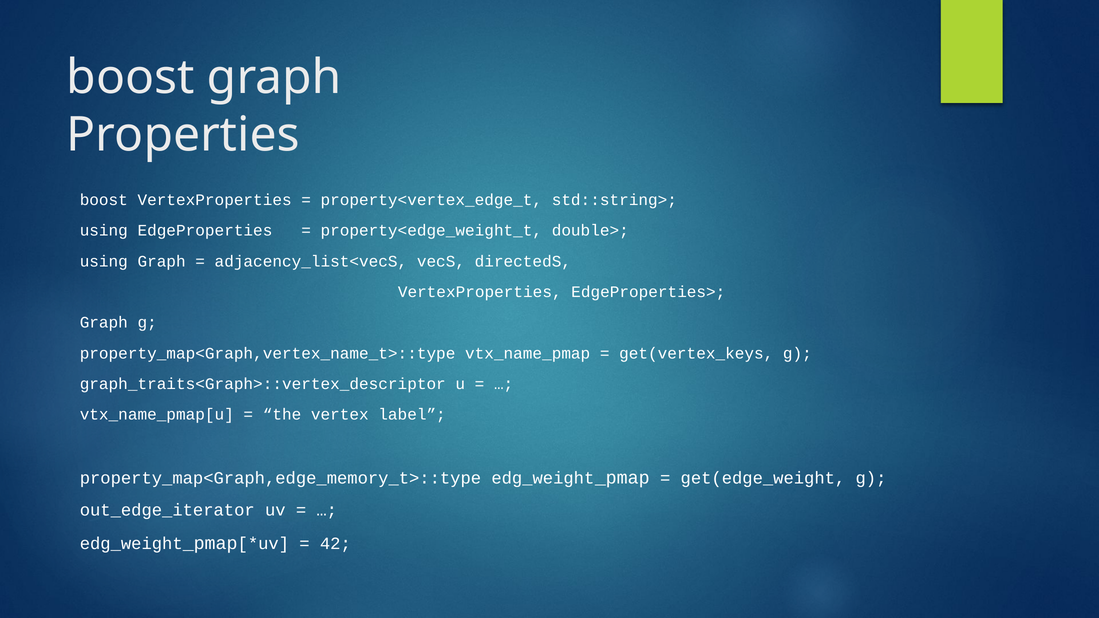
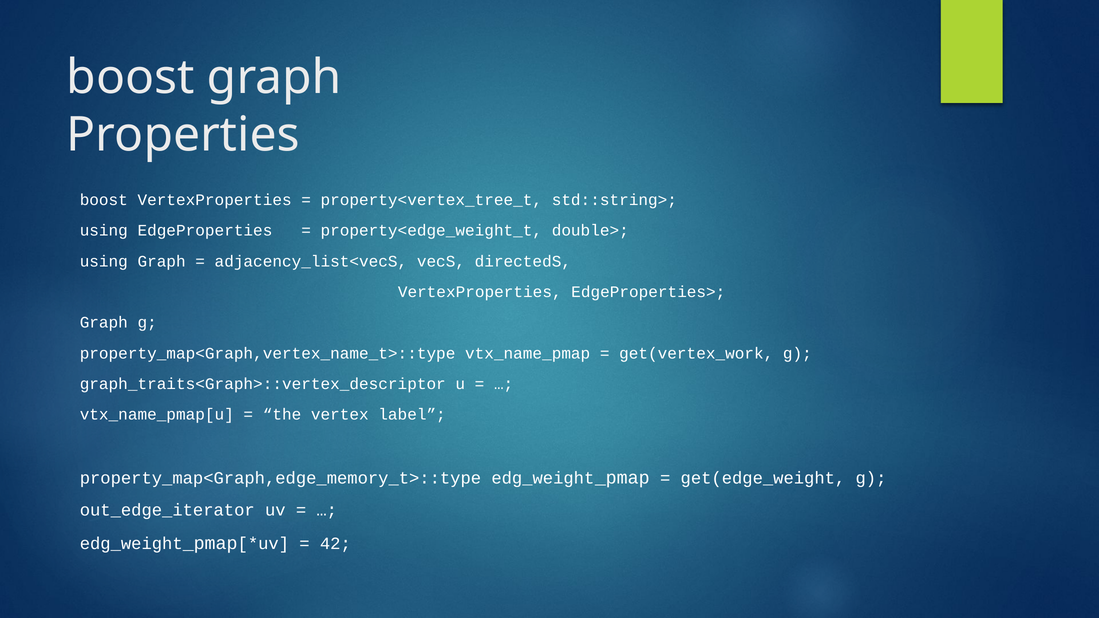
property<vertex_edge_t: property<vertex_edge_t -> property<vertex_tree_t (431, 200)
get(vertex_keys: get(vertex_keys -> get(vertex_work (696, 353)
